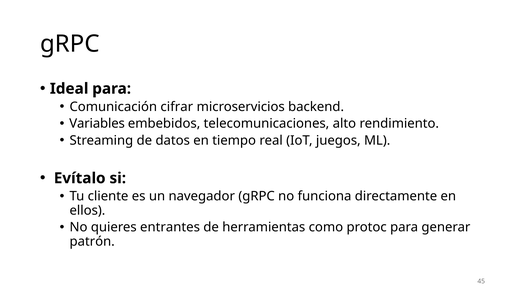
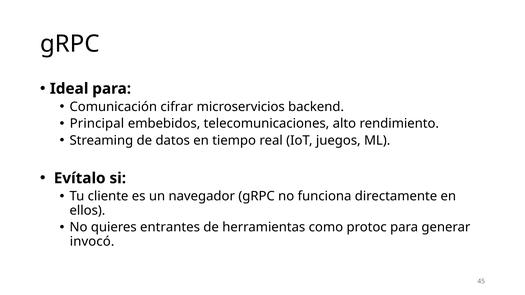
Variables: Variables -> Principal (97, 124)
patrón: patrón -> invocó (92, 242)
